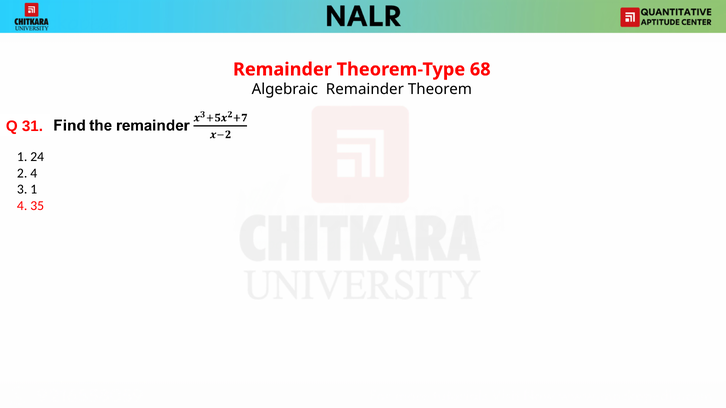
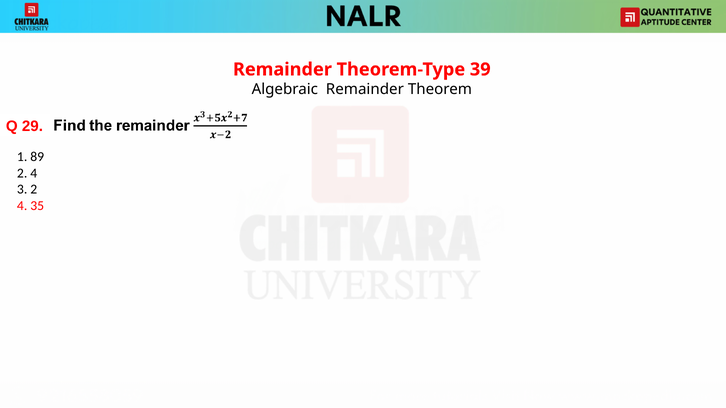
68: 68 -> 39 (480, 69)
31: 31 -> 29 (32, 126)
24: 24 -> 89 (37, 157)
3 1: 1 -> 2 (34, 190)
